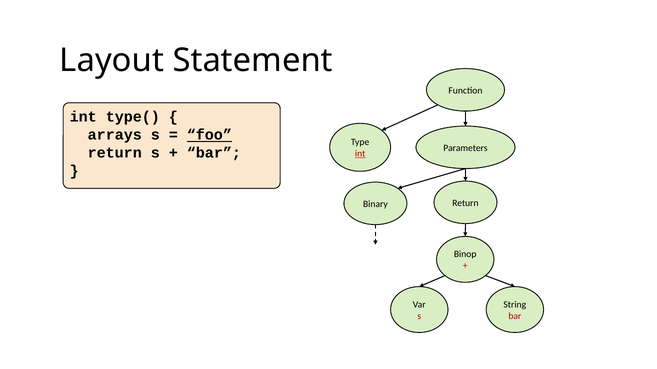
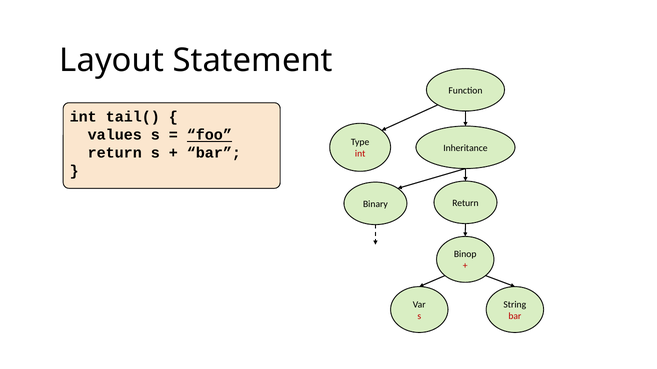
type(: type( -> tail( (133, 117)
arrays: arrays -> values (115, 135)
Parameters: Parameters -> Inheritance (465, 148)
int underline: present -> none (360, 154)
